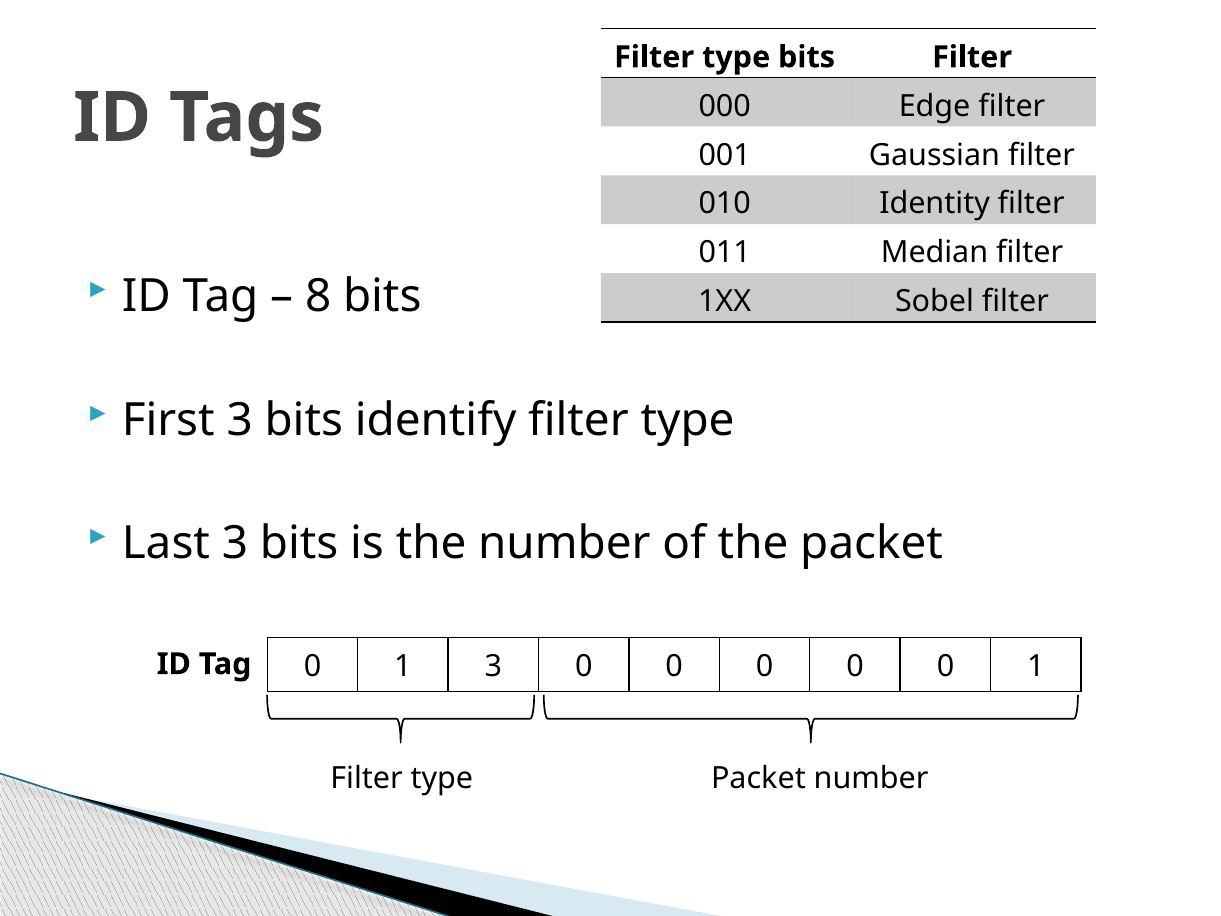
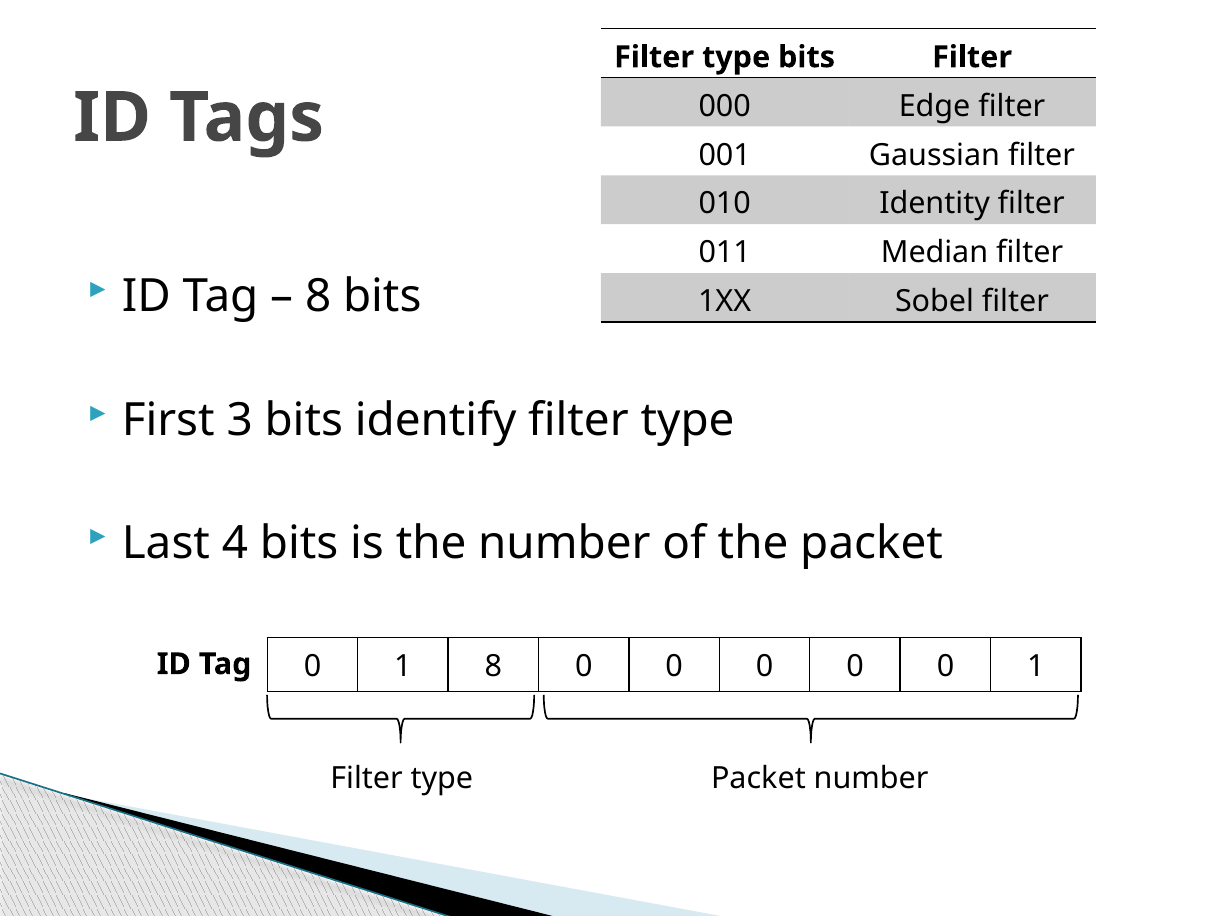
Last 3: 3 -> 4 (235, 543)
1 3: 3 -> 8 (493, 666)
